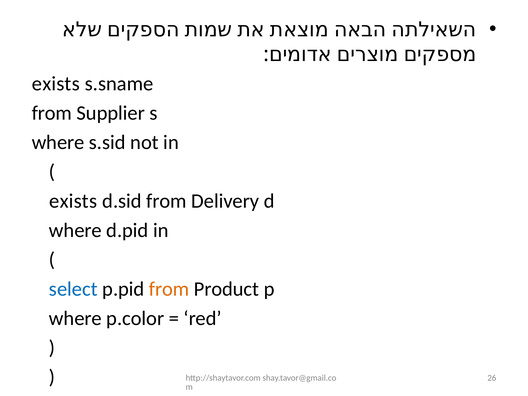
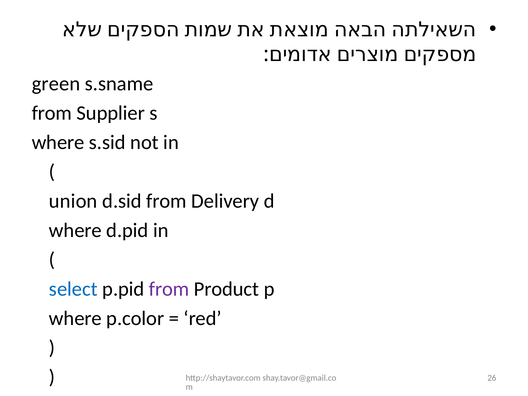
exists: exists -> green (56, 84)
exists: exists -> union (73, 201)
from colour: orange -> purple (169, 289)
